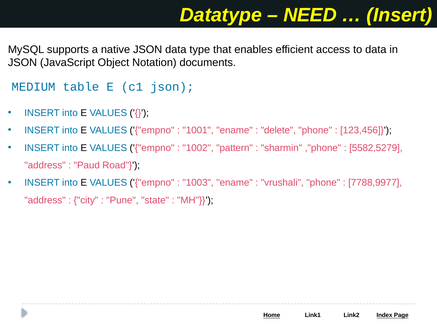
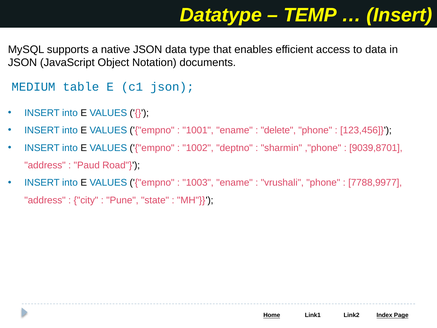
NEED: NEED -> TEMP (310, 15)
pattern: pattern -> deptno (235, 148)
5582,5279: 5582,5279 -> 9039,8701 (376, 148)
